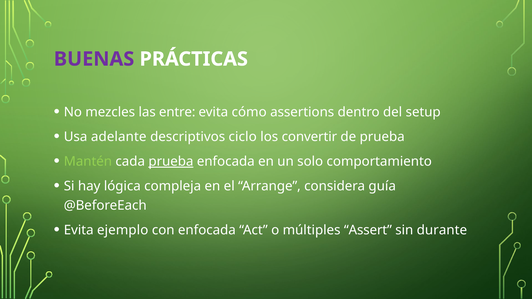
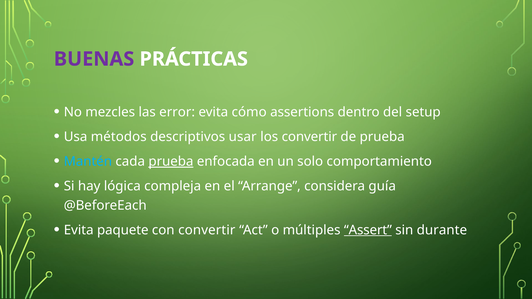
entre: entre -> error (177, 112)
adelante: adelante -> métodos (119, 137)
ciclo: ciclo -> usar (243, 137)
Mantén colour: light green -> light blue (88, 162)
ejemplo: ejemplo -> paquete (123, 230)
con enfocada: enfocada -> convertir (207, 230)
Assert underline: none -> present (368, 230)
